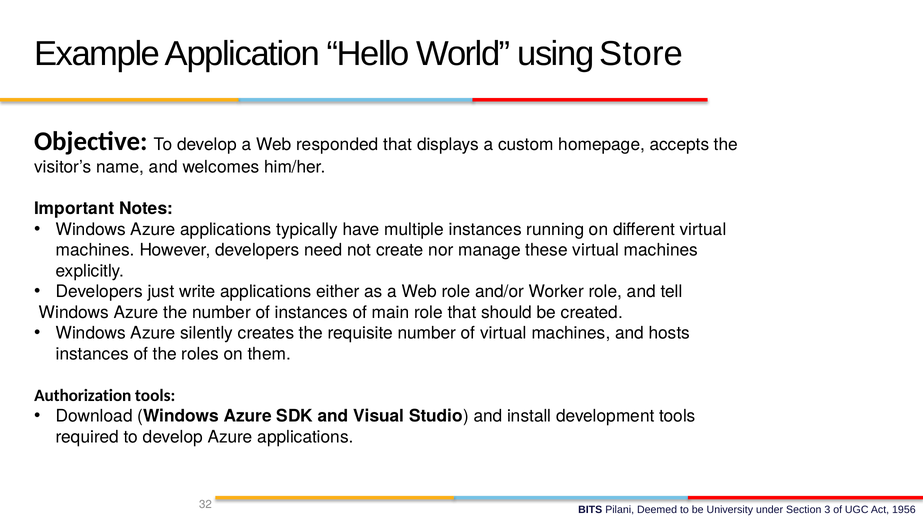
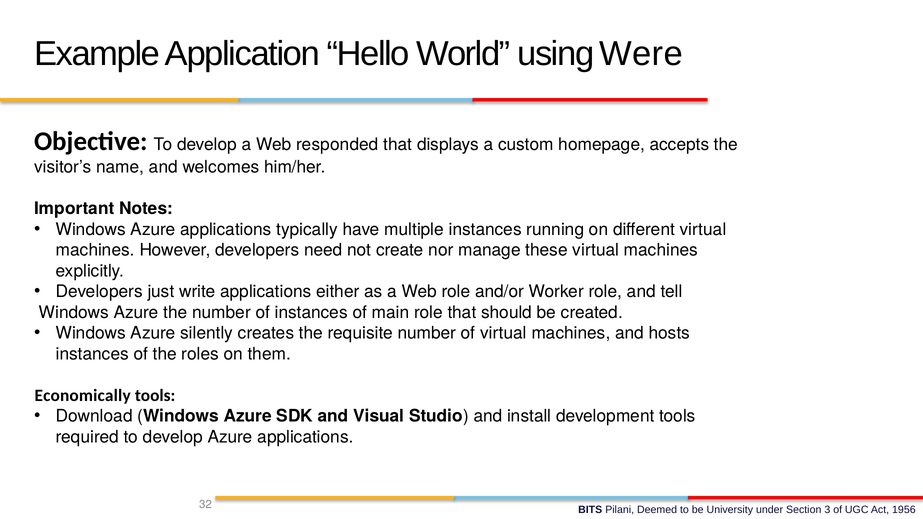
Store: Store -> Were (641, 54)
Authorization: Authorization -> Economically (83, 396)
